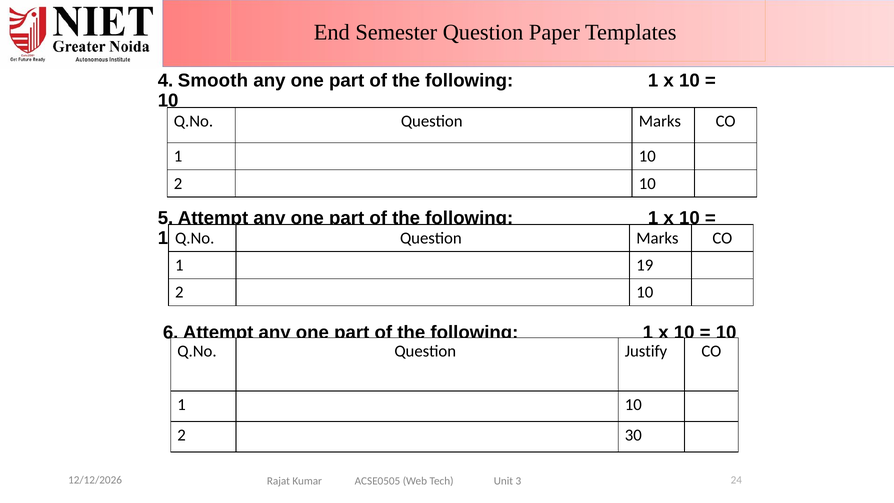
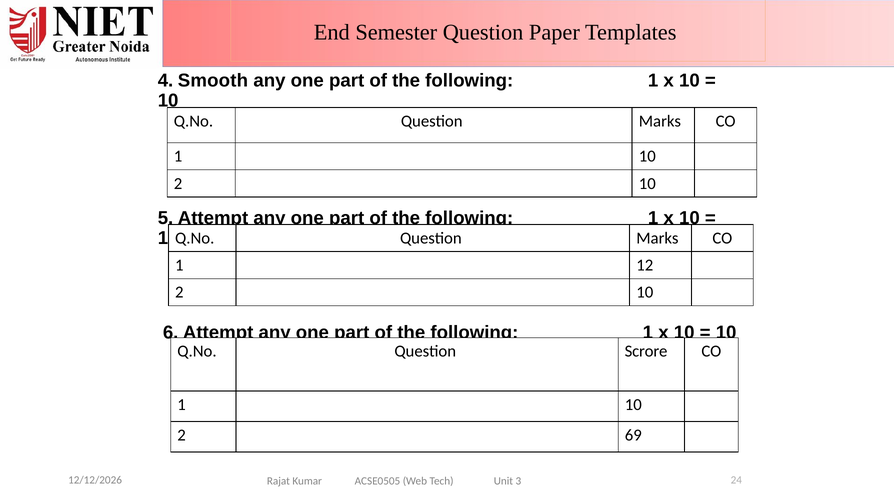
19: 19 -> 12 (645, 265)
Justify: Justify -> Scrore (646, 351)
30: 30 -> 69 (633, 435)
